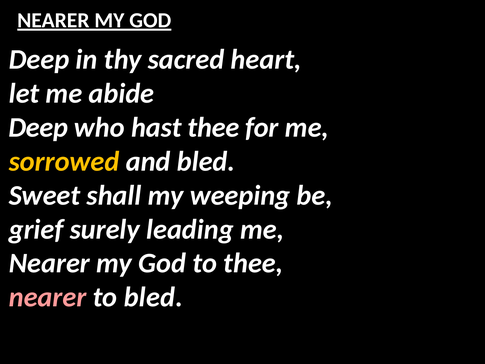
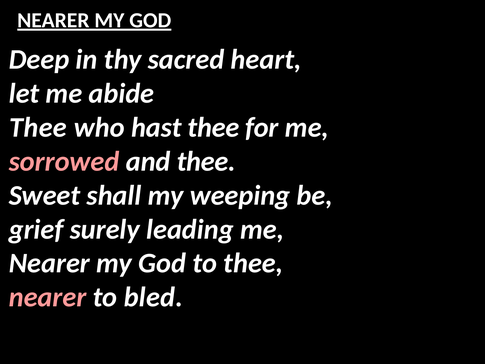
Deep: Deep -> Thee (38, 127)
sorrowed colour: yellow -> pink (64, 161)
and bled: bled -> thee (206, 161)
